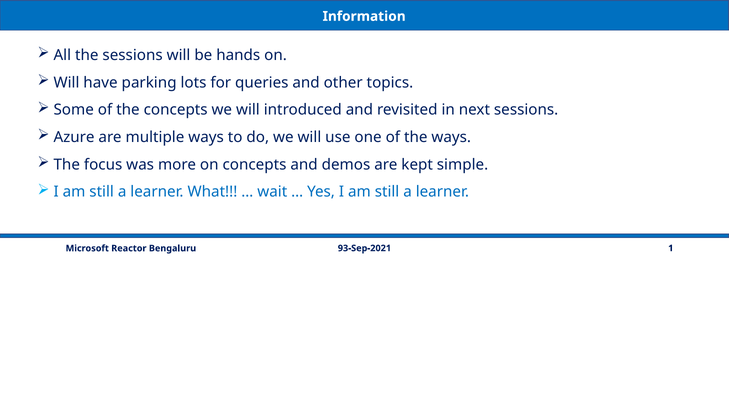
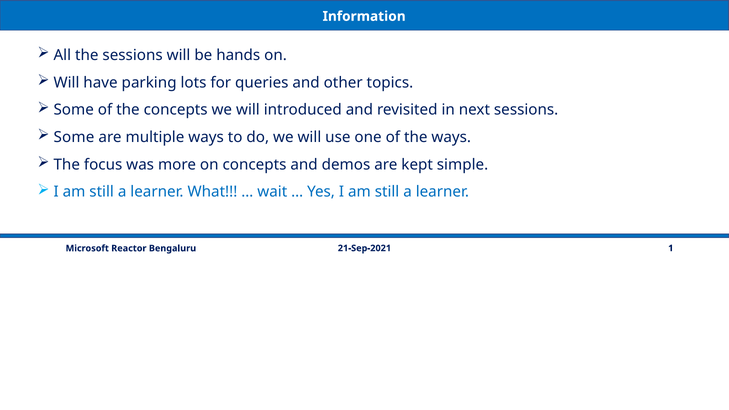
Azure: Azure -> Some (74, 137)
93-Sep-2021: 93-Sep-2021 -> 21-Sep-2021 (364, 248)
